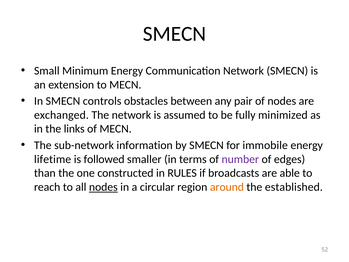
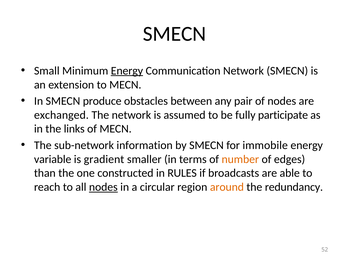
Energy underline: none -> present (127, 71)
controls: controls -> produce (102, 101)
minimized: minimized -> participate (283, 115)
lifetime: lifetime -> variable (53, 159)
followed: followed -> gradient (104, 159)
number colour: purple -> orange (240, 159)
established: established -> redundancy (294, 187)
